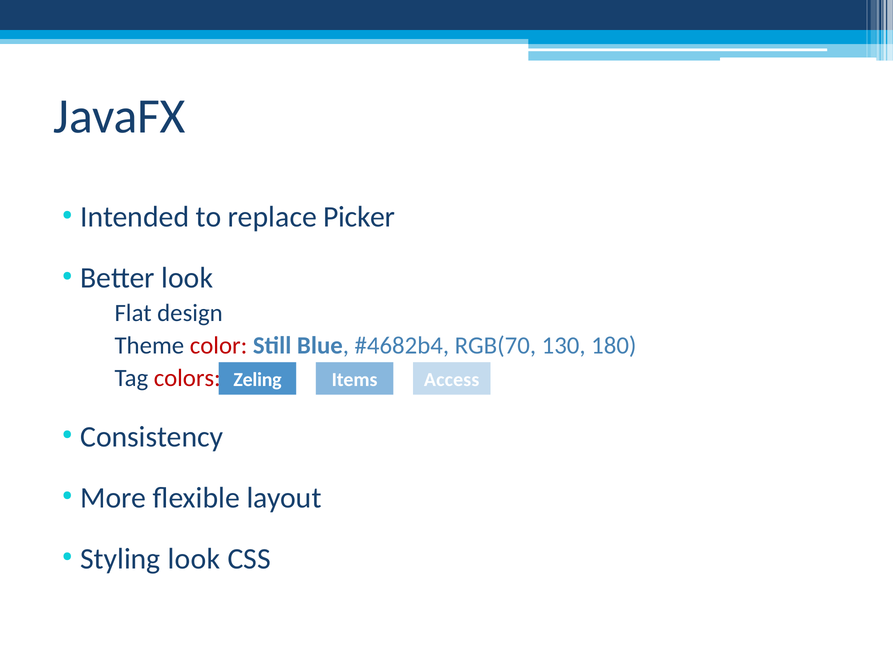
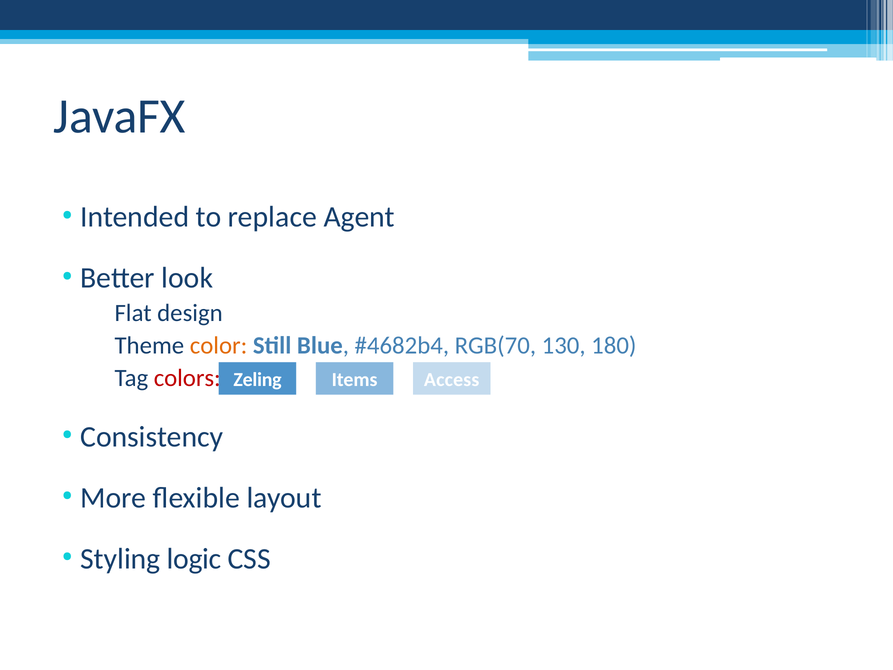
Picker: Picker -> Agent (359, 217)
color colour: red -> orange (219, 346)
Styling look: look -> logic (194, 559)
